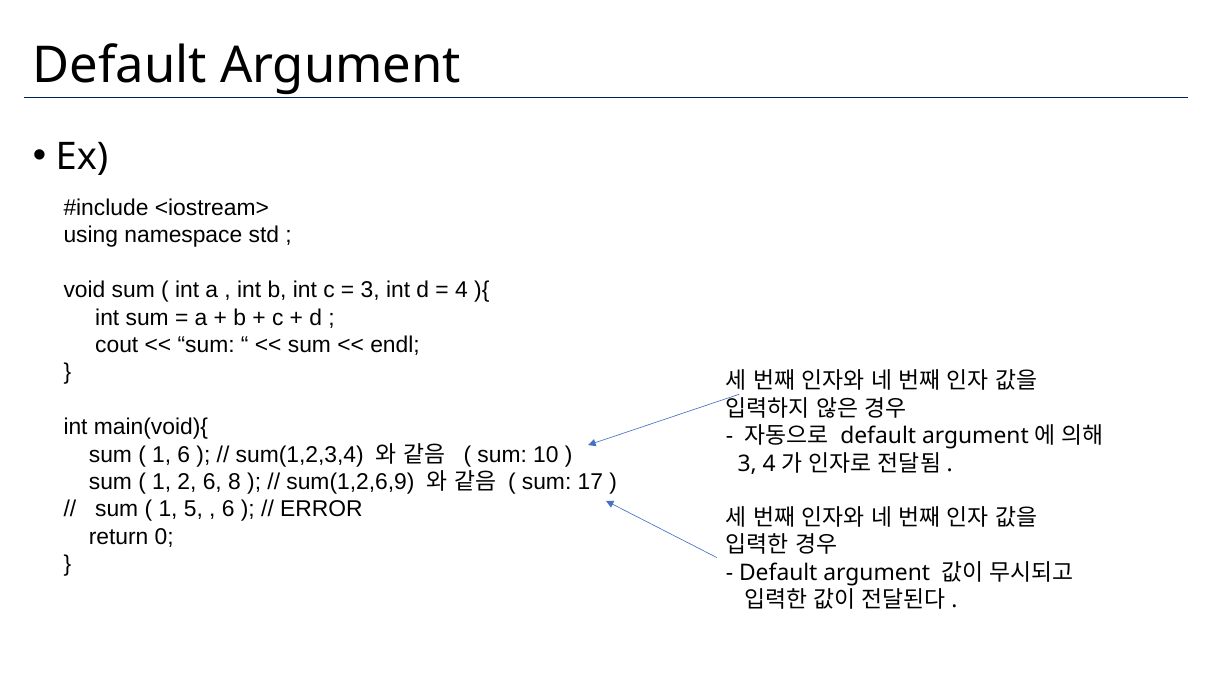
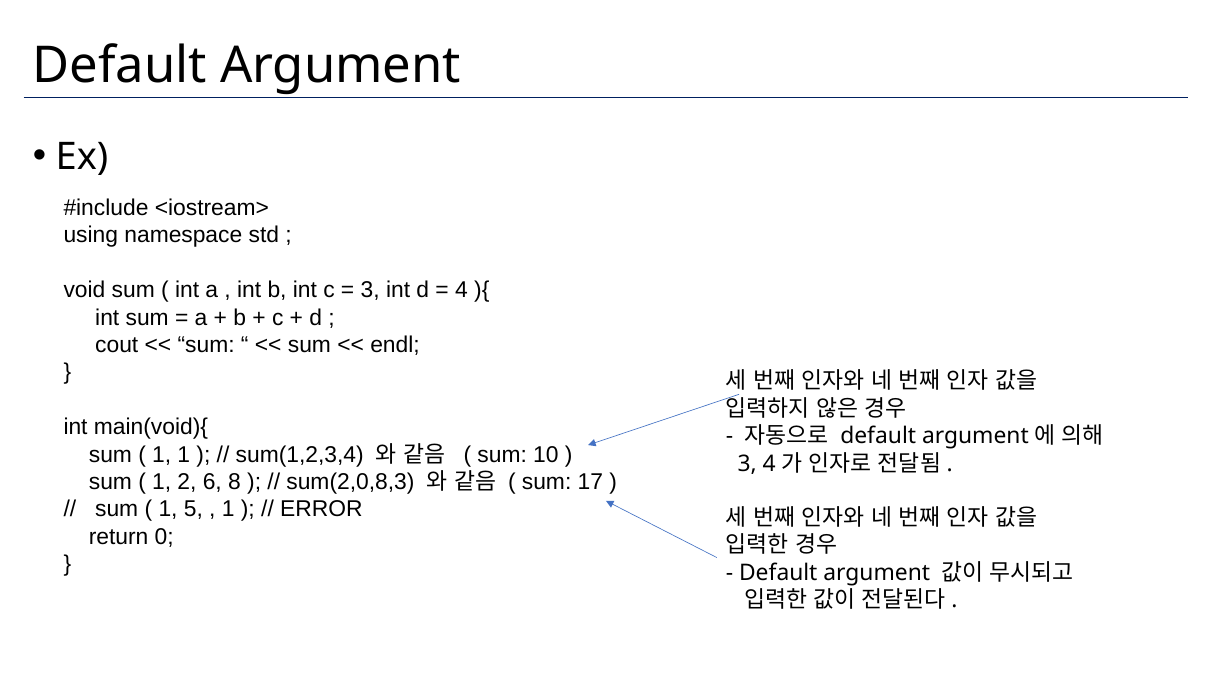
1 6: 6 -> 1 (184, 455)
sum(1,2,6,9: sum(1,2,6,9 -> sum(2,0,8,3 (350, 482)
6: 6 -> 1 (228, 509)
